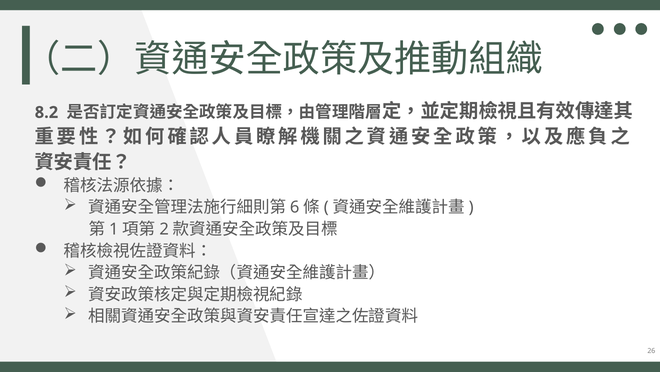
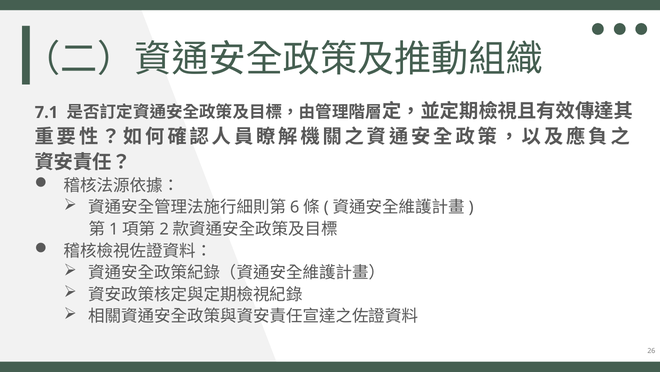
8.2: 8.2 -> 7.1 (46, 112)
